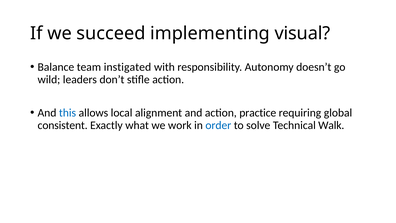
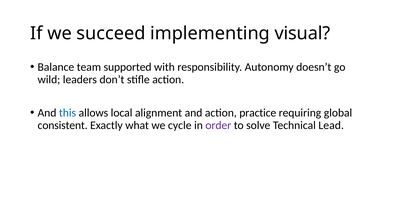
instigated: instigated -> supported (128, 67)
work: work -> cycle (180, 125)
order colour: blue -> purple (218, 125)
Walk: Walk -> Lead (331, 125)
